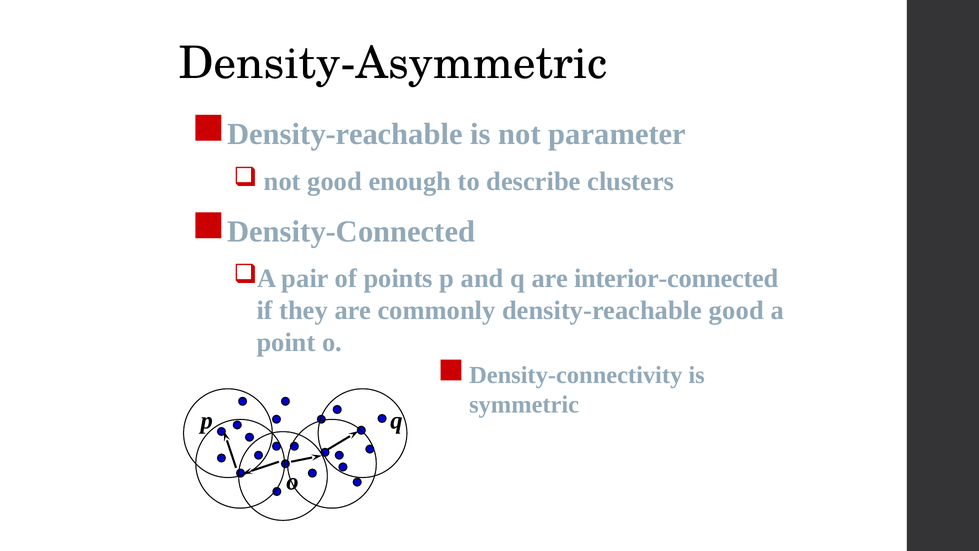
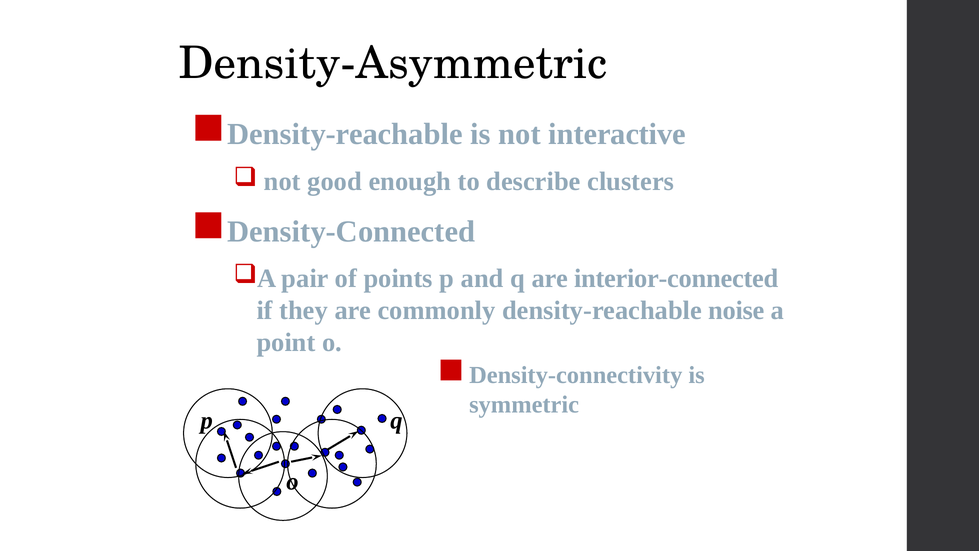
parameter: parameter -> interactive (617, 134)
density-reachable good: good -> noise (737, 310)
